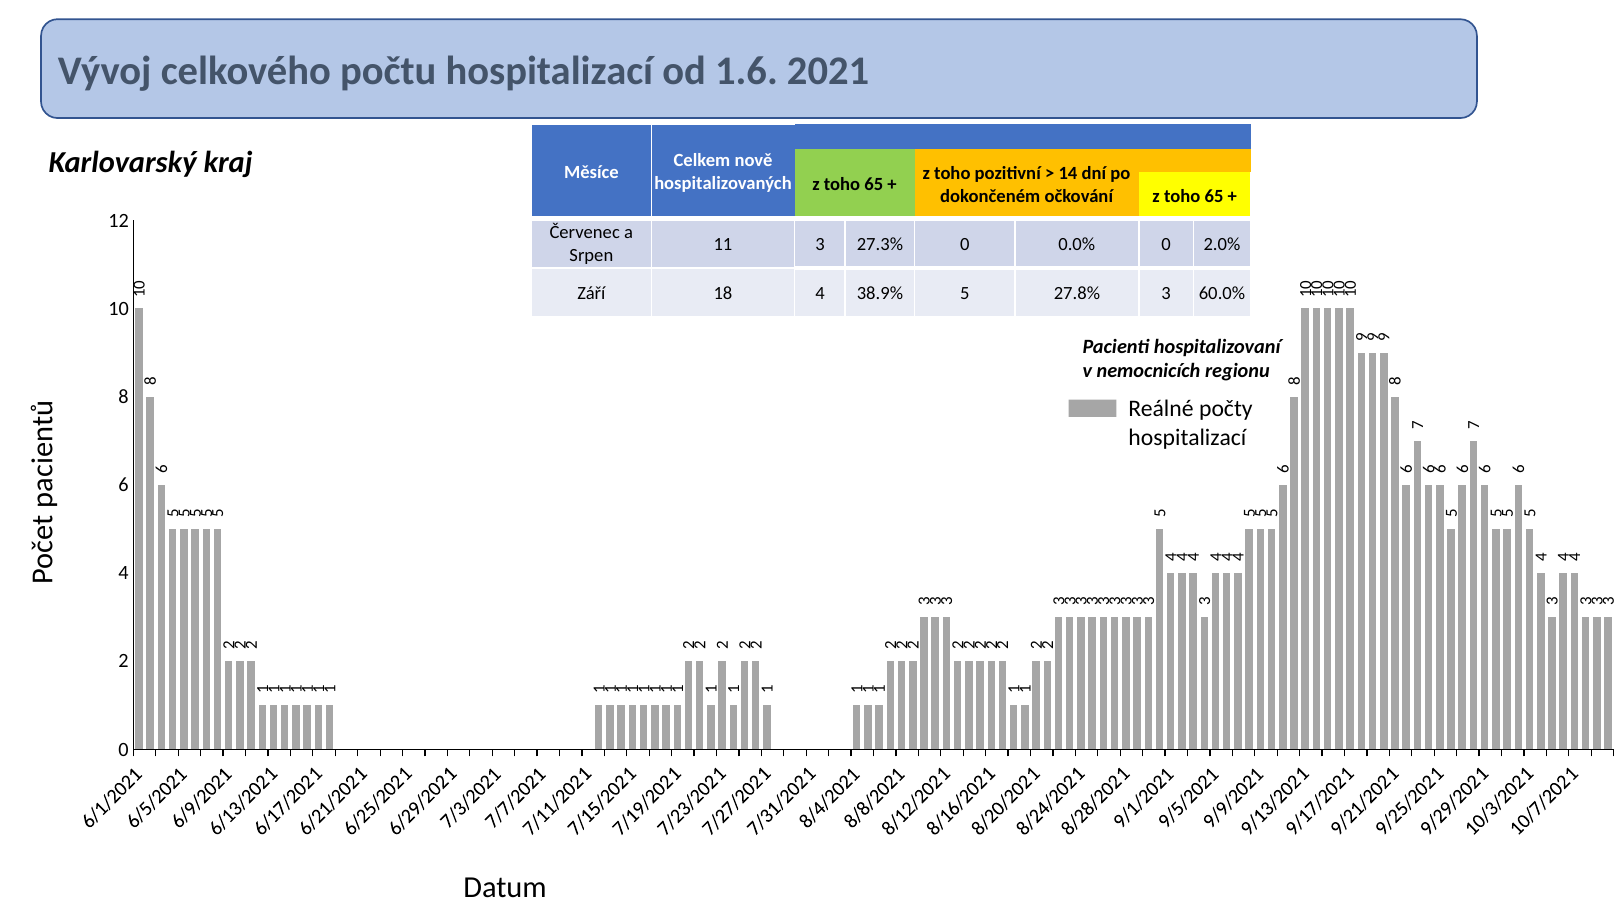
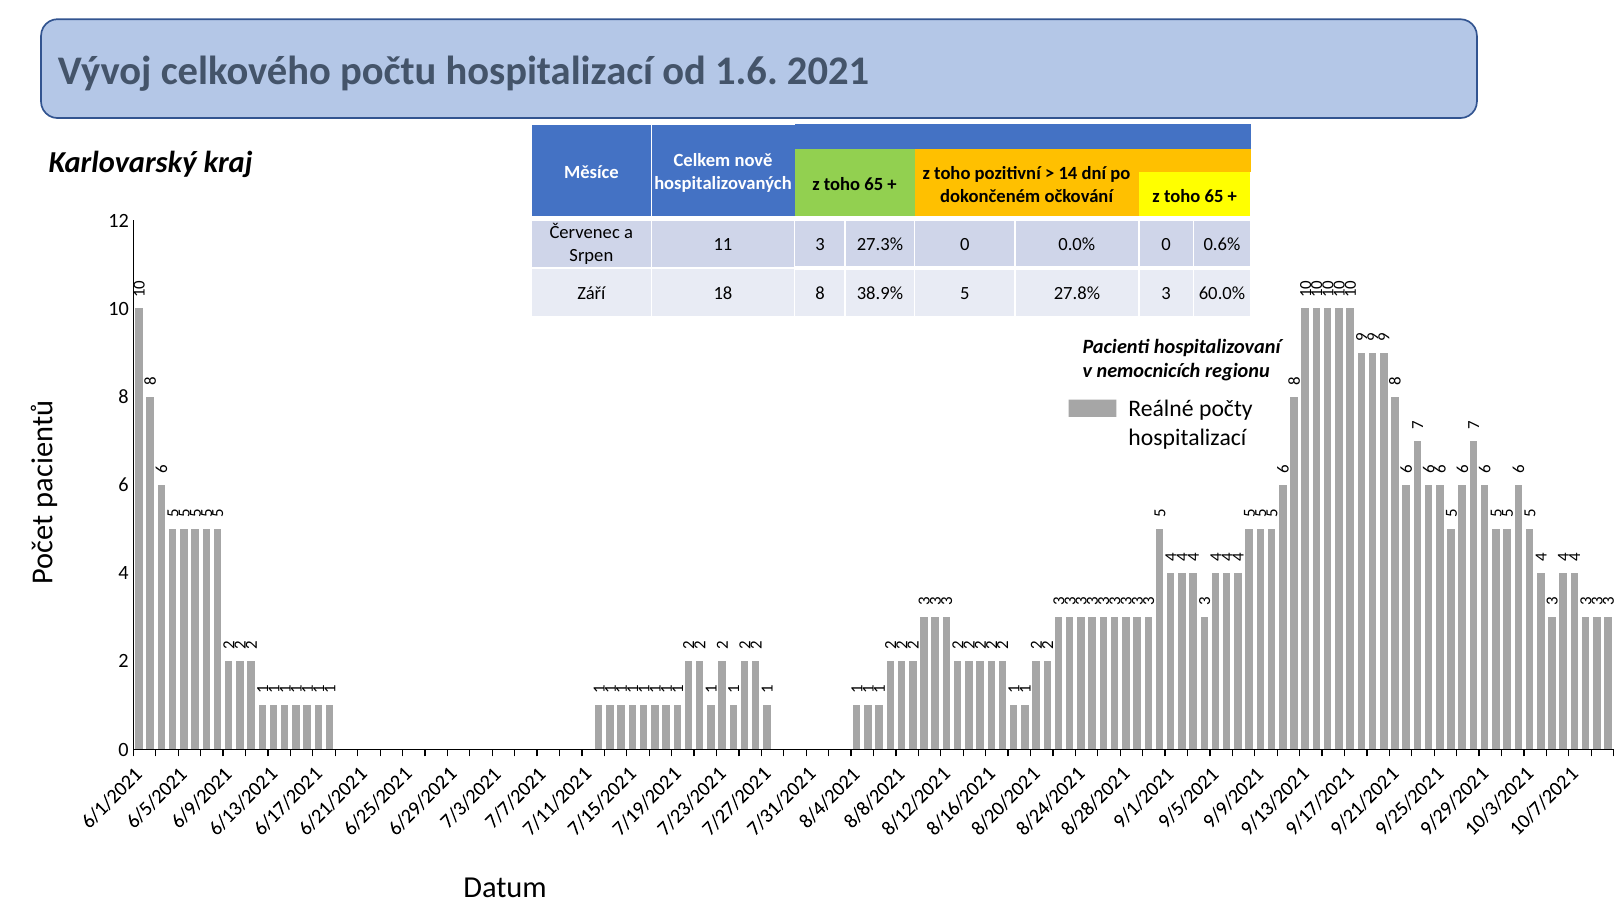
2.0%: 2.0% -> 0.6% (1222, 244)
18 4: 4 -> 8 (820, 293)
